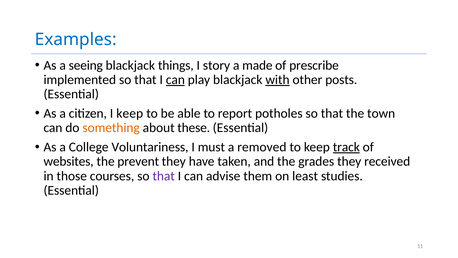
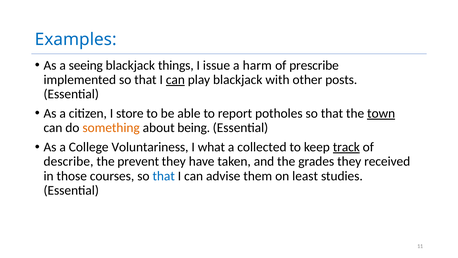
story: story -> issue (216, 65)
made: made -> harm (257, 65)
with underline: present -> none (277, 80)
I keep: keep -> store (130, 113)
town underline: none -> present (381, 113)
these: these -> being (194, 128)
must: must -> what (211, 147)
removed: removed -> collected (262, 147)
websites: websites -> describe (68, 161)
that colour: purple -> blue (164, 176)
